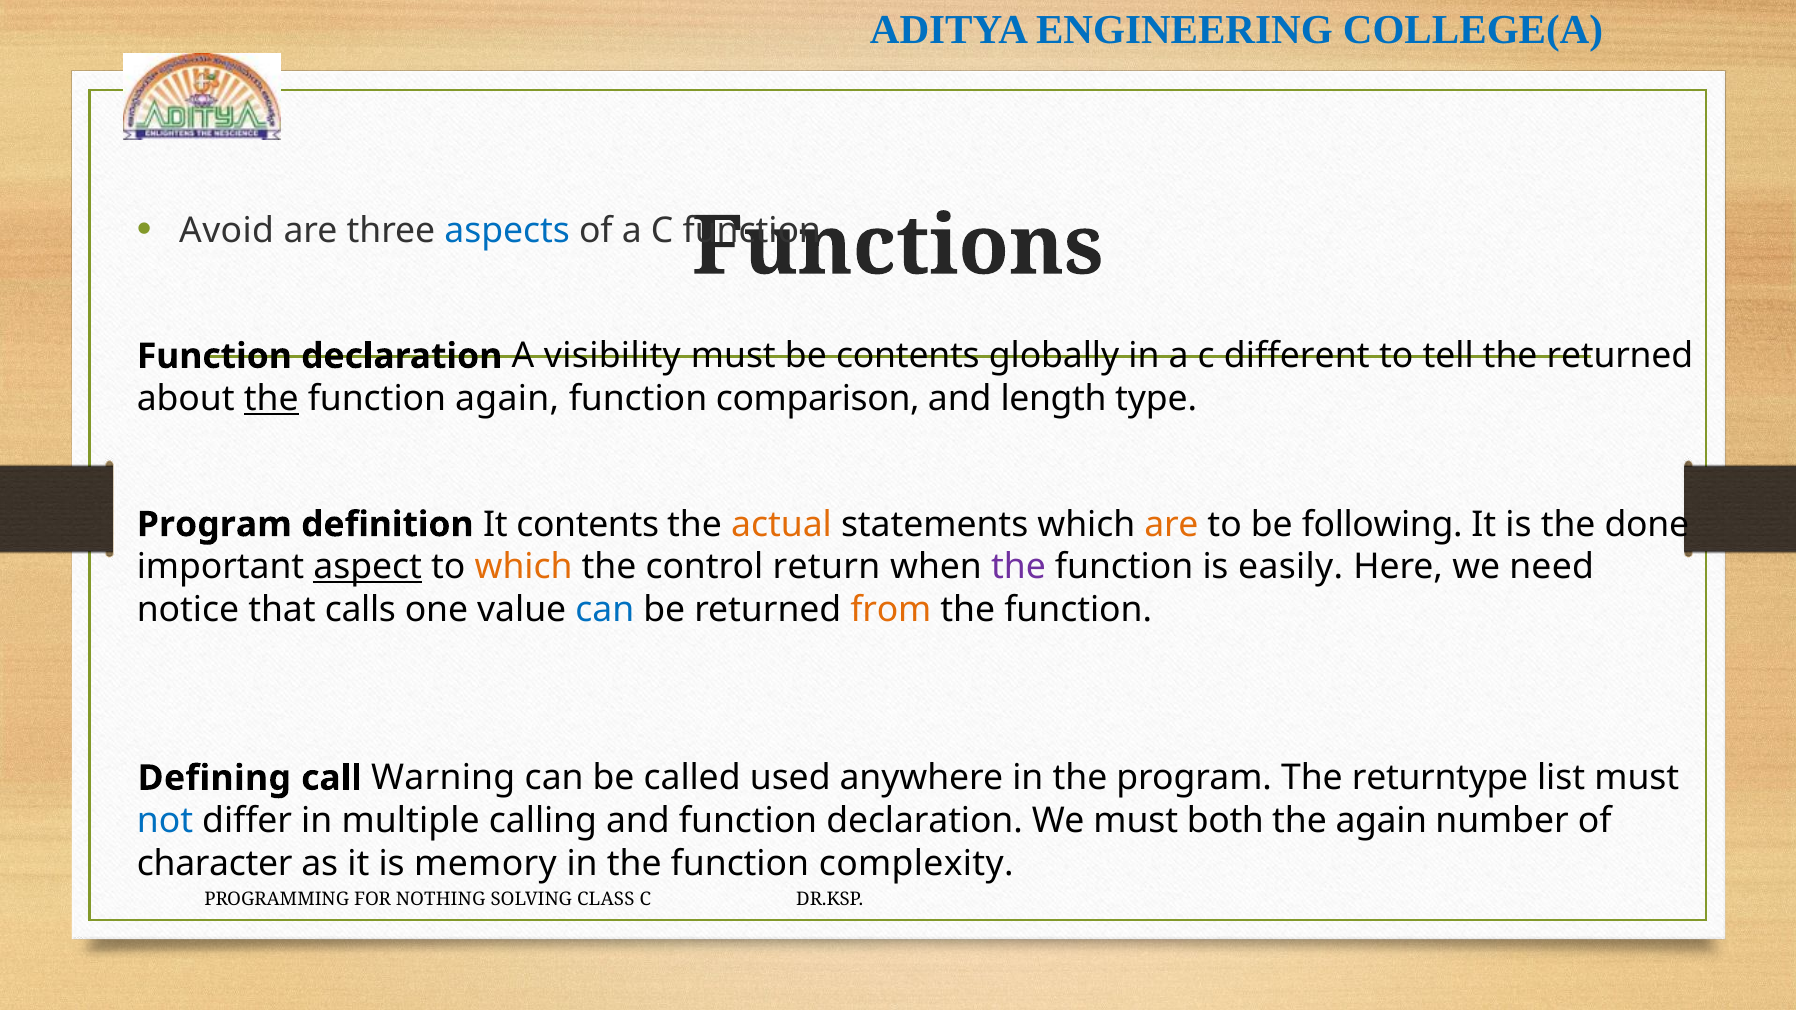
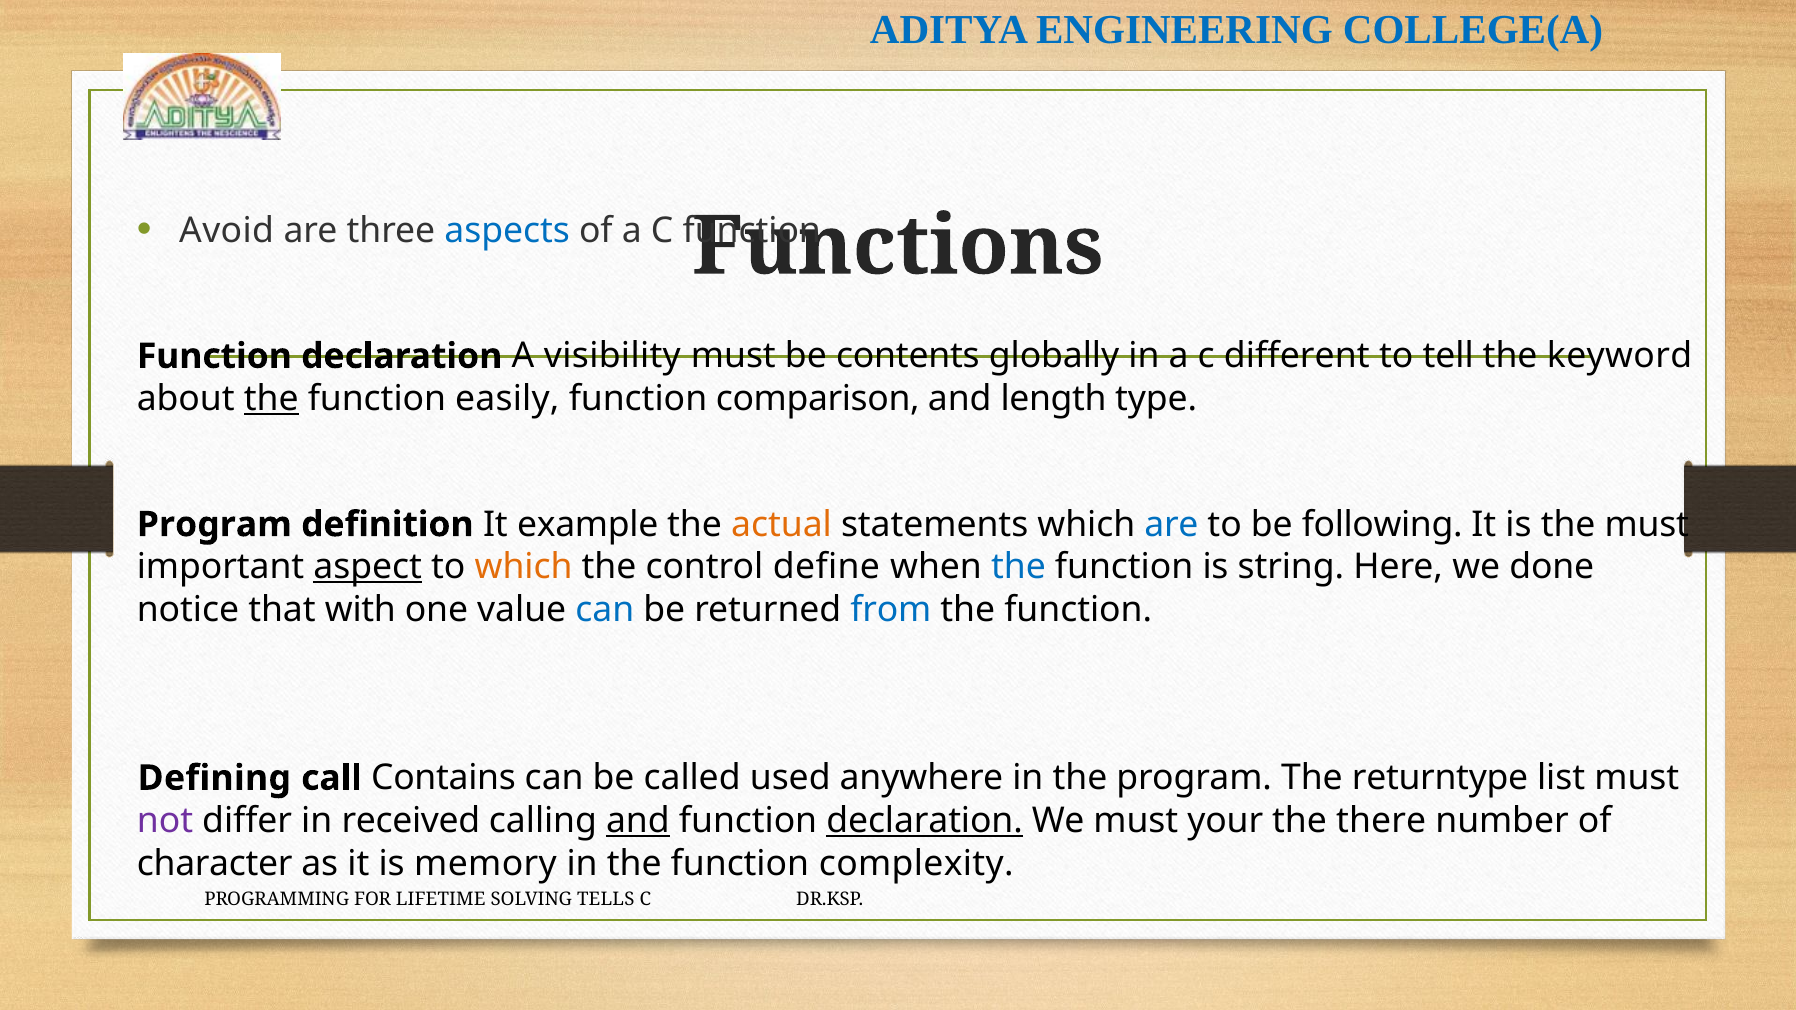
the returned: returned -> keyword (1620, 356)
function again: again -> easily (507, 399)
It contents: contents -> example (588, 525)
are colour: orange -> blue (1171, 525)
the done: done -> must (1647, 525)
return: return -> define (827, 567)
the colour: purple -> blue (1018, 567)
easily: easily -> string (1291, 567)
need: need -> done (1552, 567)
calls: calls -> with (360, 610)
from colour: orange -> blue (891, 610)
Warning: Warning -> Contains (443, 778)
not colour: blue -> purple (165, 821)
multiple: multiple -> received (411, 821)
and underline: none -> present (638, 821)
declaration underline: none -> present (925, 821)
both: both -> your (1225, 821)
the again: again -> there (1381, 821)
NOTHING: NOTHING -> LIFETIME (441, 900)
CLASS: CLASS -> TELLS (606, 900)
